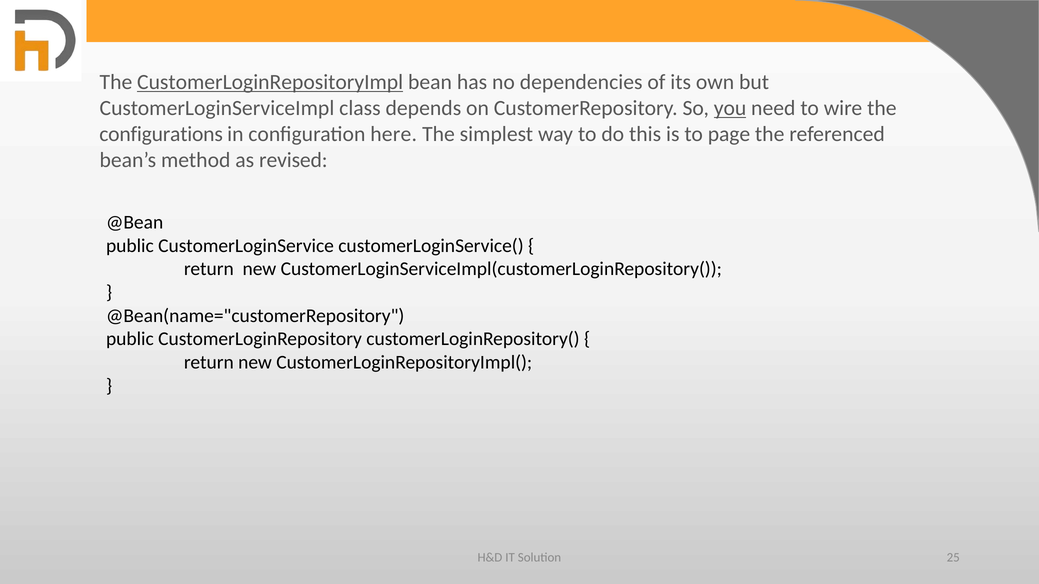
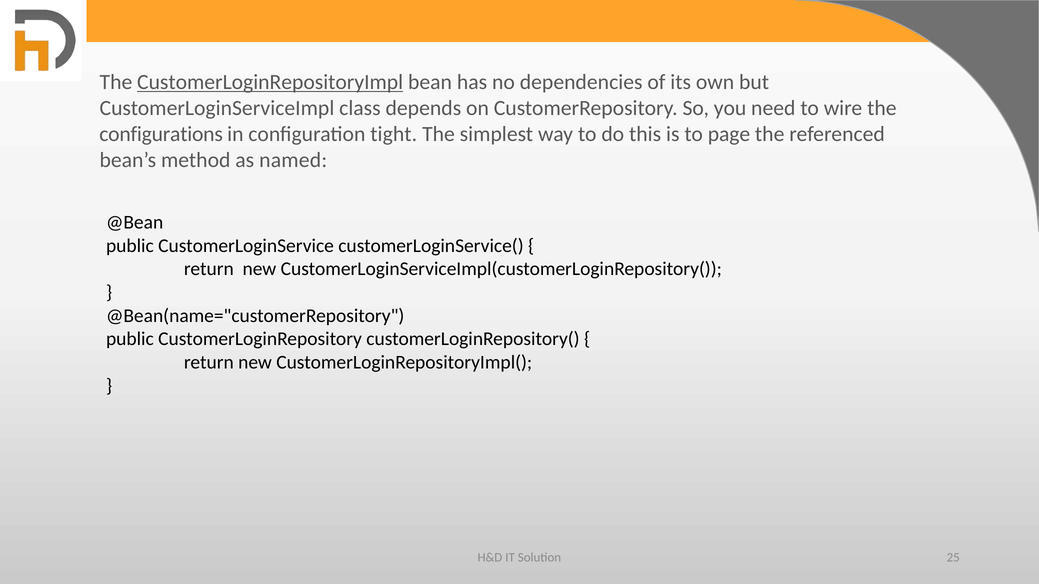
you underline: present -> none (730, 108)
here: here -> tight (394, 134)
revised: revised -> named (293, 160)
